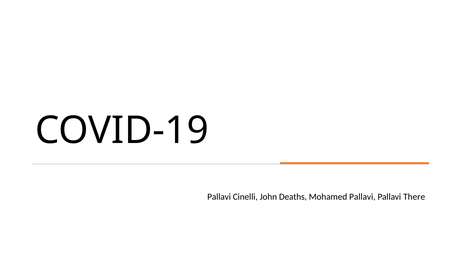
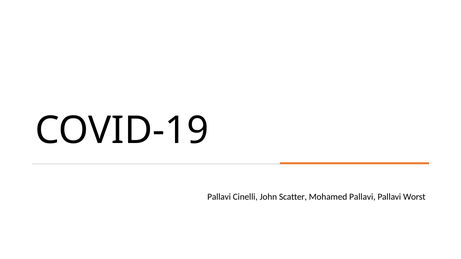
Deaths: Deaths -> Scatter (293, 197)
There: There -> Worst (414, 197)
